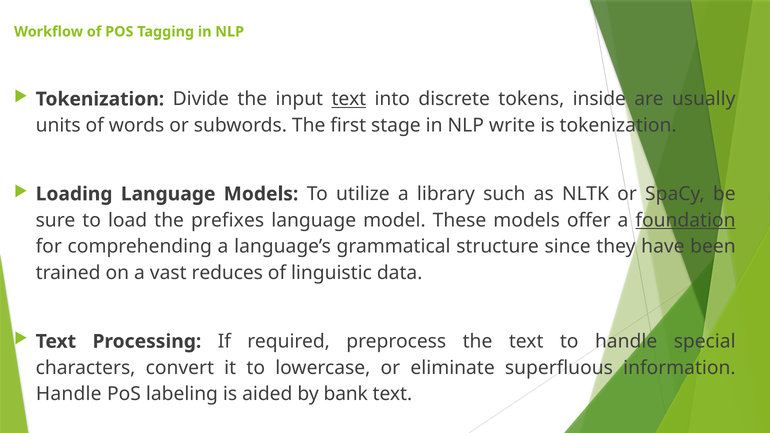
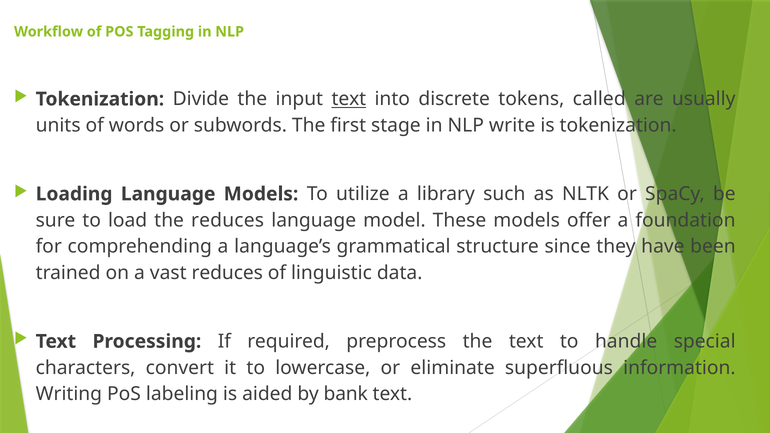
inside: inside -> called (599, 99)
the prefixes: prefixes -> reduces (228, 220)
foundation underline: present -> none (685, 220)
Handle: Handle -> Writing (69, 394)
